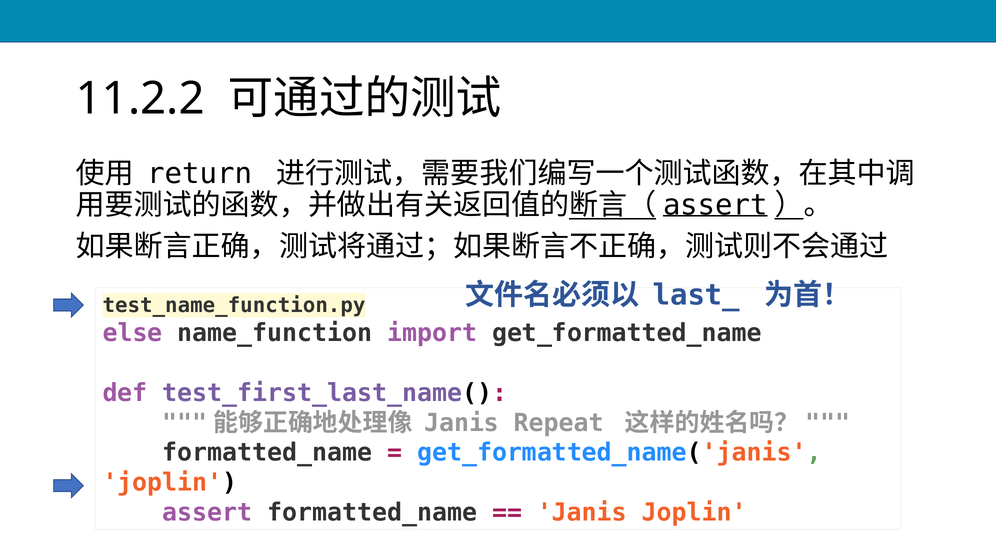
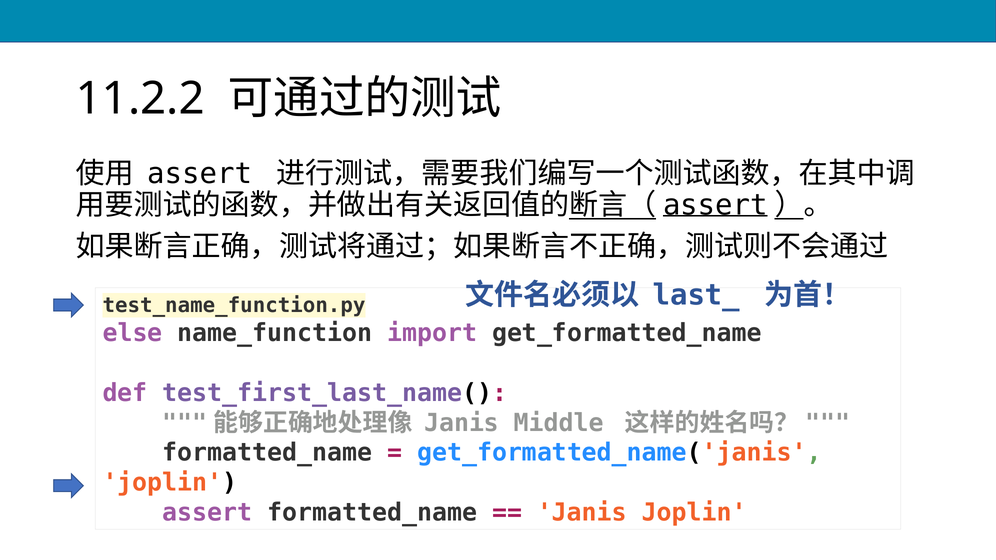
return: return -> assert (200, 174)
Repeat: Repeat -> Middle (559, 423)
